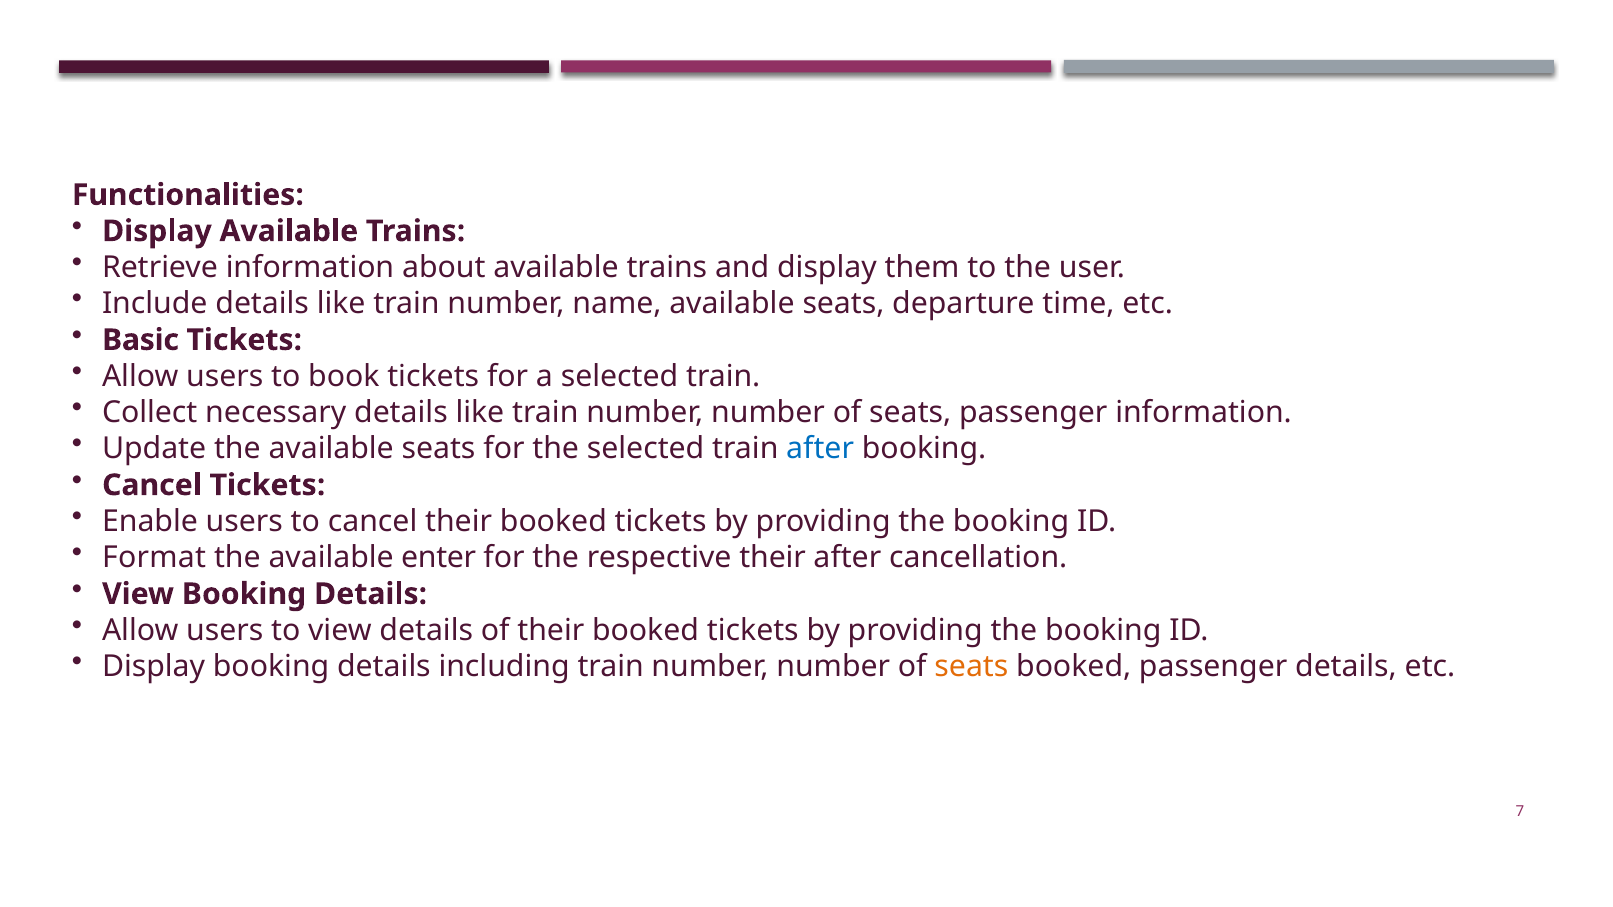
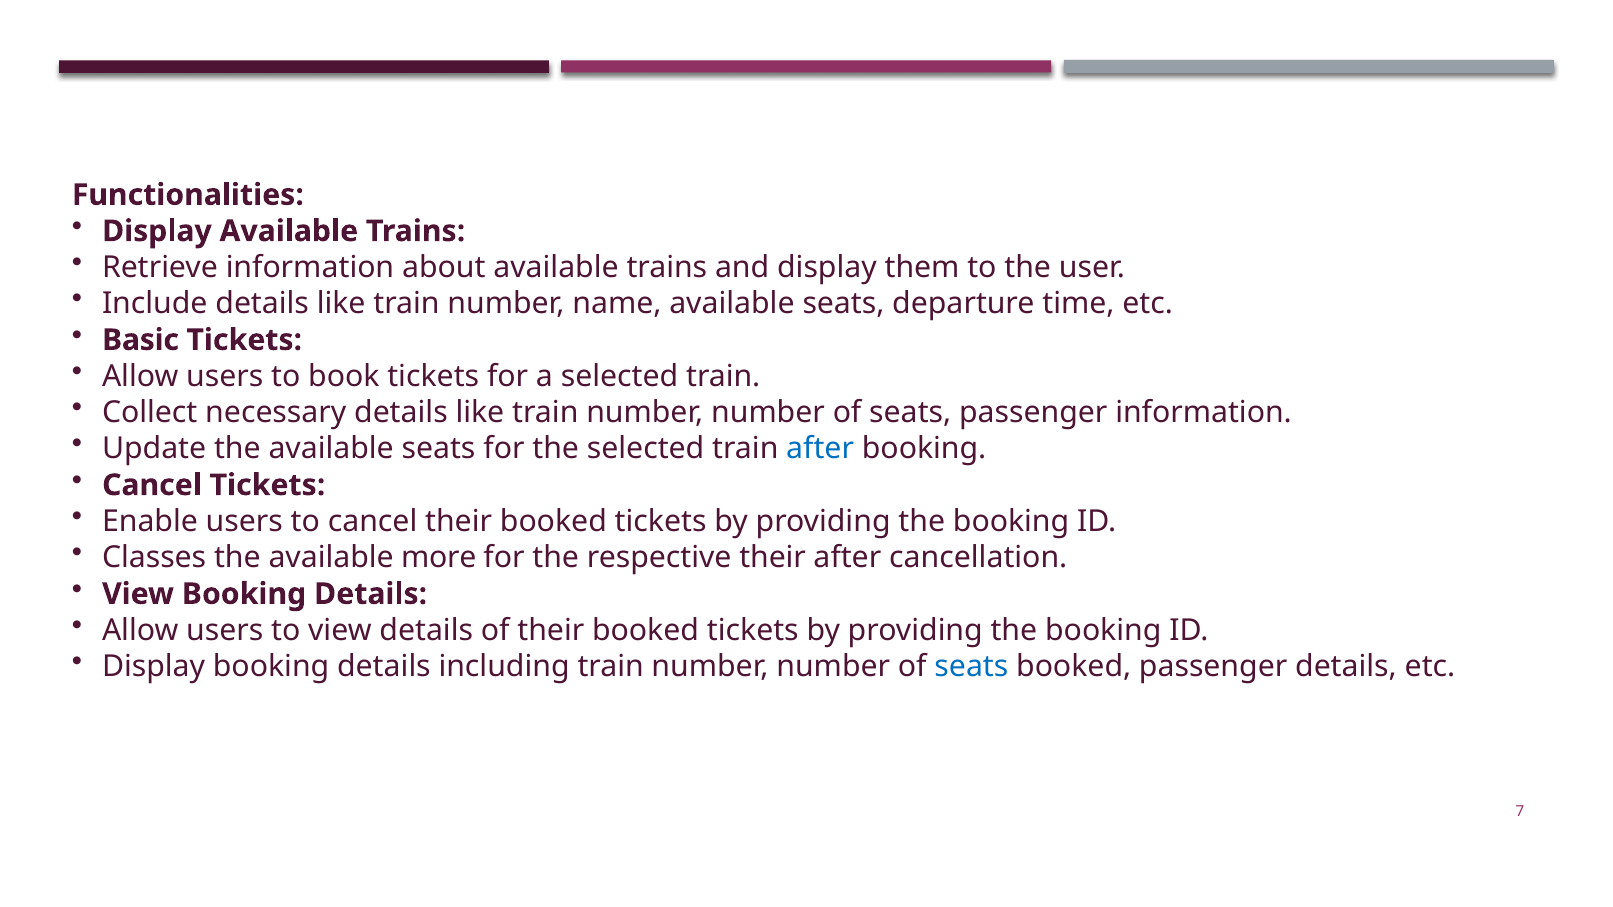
Format: Format -> Classes (154, 558)
enter: enter -> more (439, 558)
seats colour: orange -> blue (971, 667)
